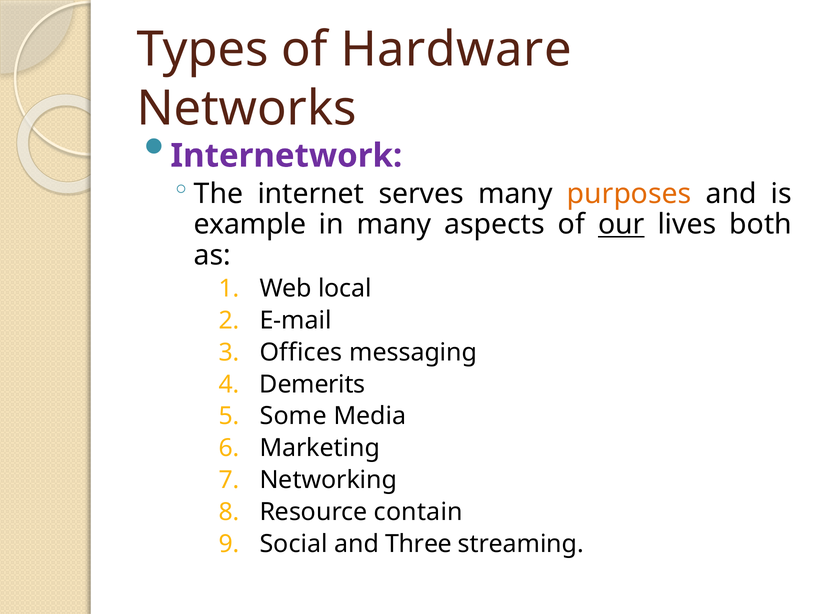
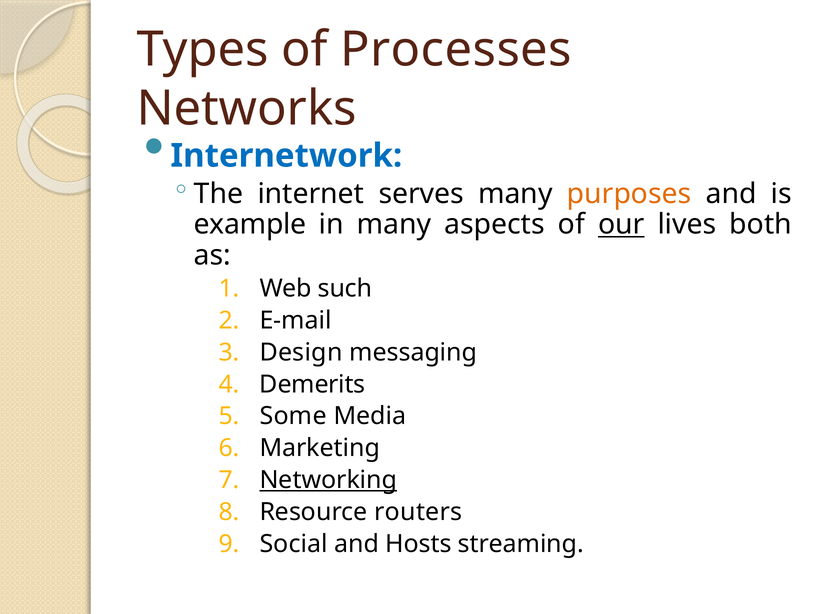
Hardware: Hardware -> Processes (456, 50)
Internetwork colour: purple -> blue (286, 156)
local: local -> such (345, 289)
Offices: Offices -> Design (301, 353)
Networking underline: none -> present (328, 480)
contain: contain -> routers (418, 512)
Three: Three -> Hosts (418, 544)
